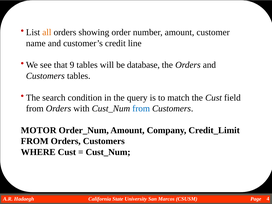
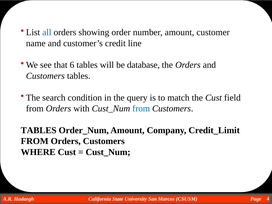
all colour: orange -> blue (47, 32)
9: 9 -> 6 (72, 65)
MOTOR: MOTOR -> TABLES (39, 130)
